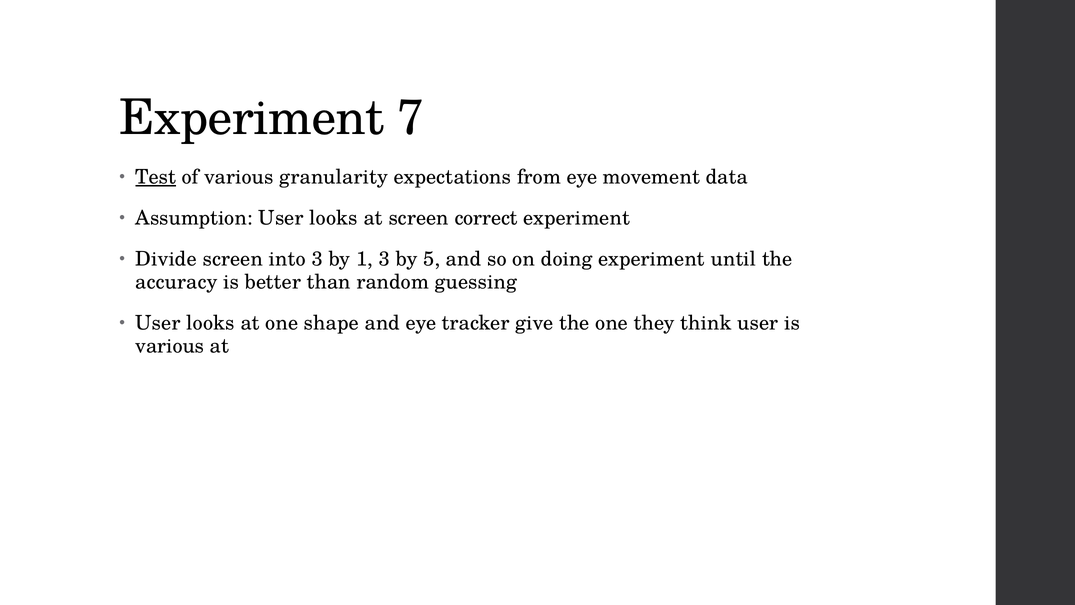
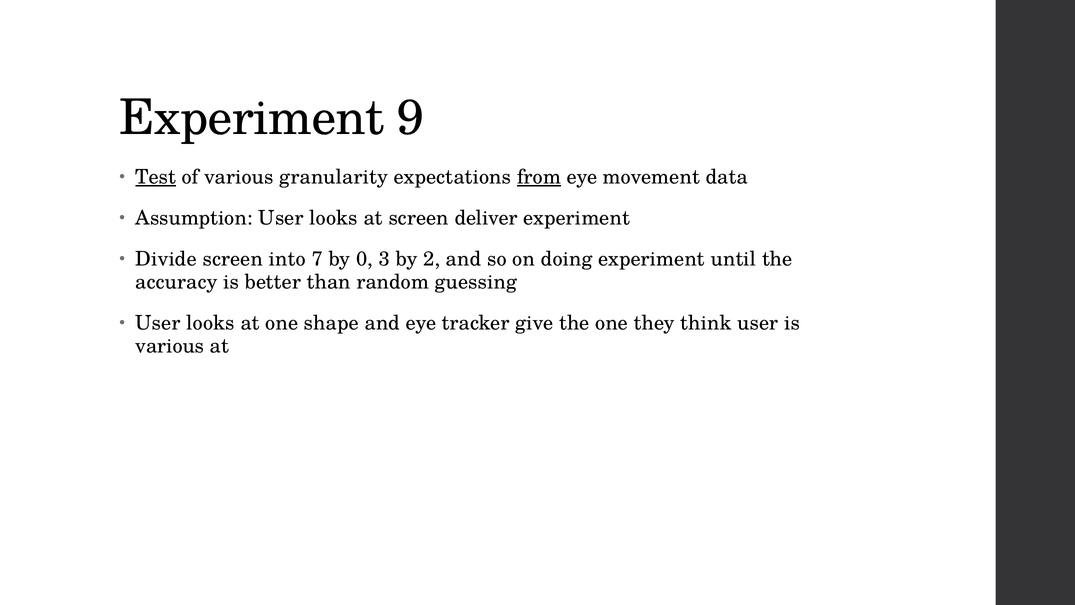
7: 7 -> 9 (411, 118)
from underline: none -> present (539, 177)
correct: correct -> deliver (486, 218)
into 3: 3 -> 7 (317, 259)
1: 1 -> 0 (364, 259)
5: 5 -> 2 (432, 259)
